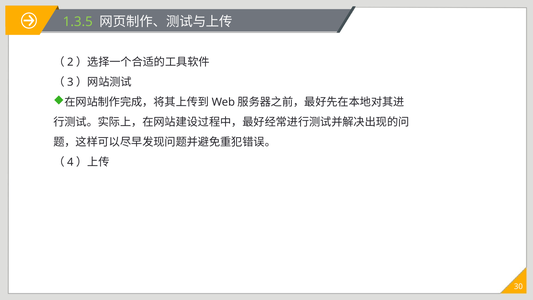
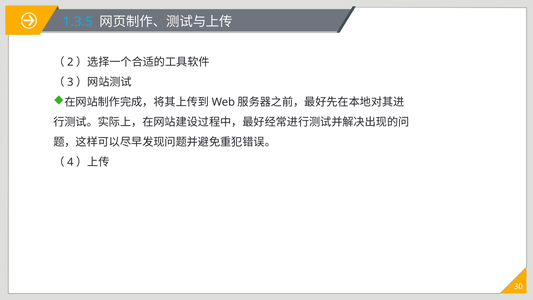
1.3.5 colour: light green -> light blue (78, 22)
